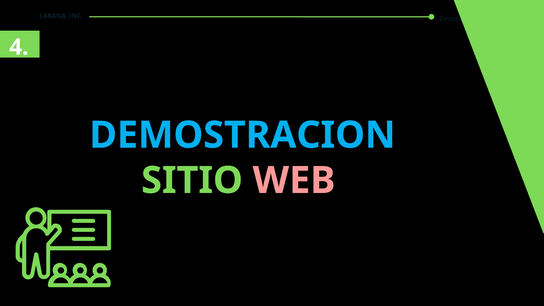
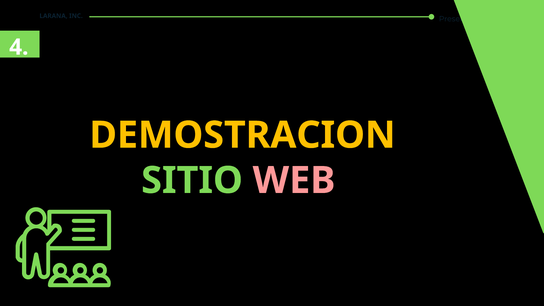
DEMOSTRACION colour: light blue -> yellow (242, 135)
